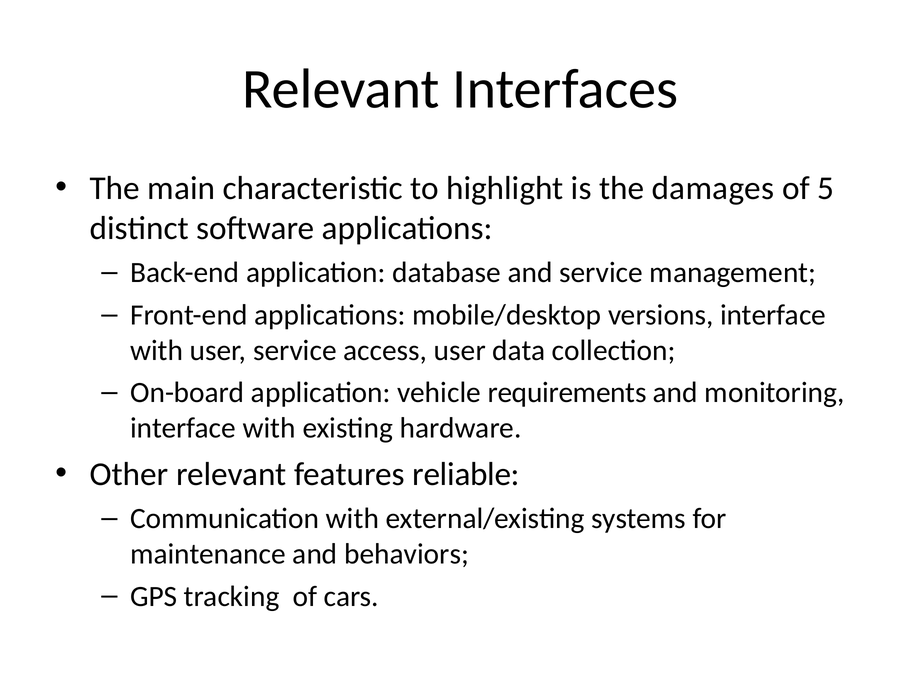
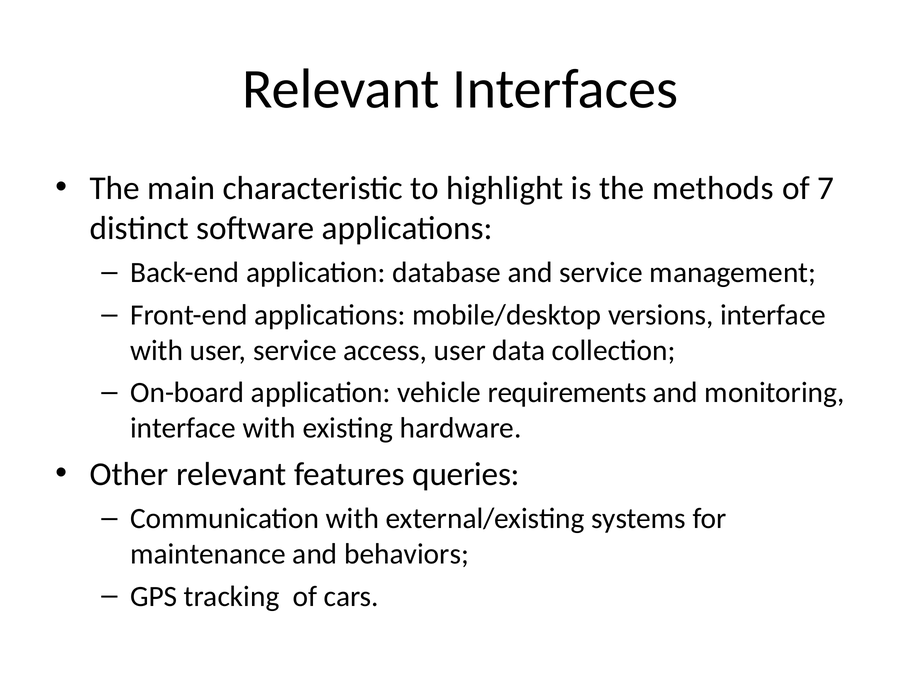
damages: damages -> methods (713, 188)
5: 5 -> 7 (826, 188)
reliable: reliable -> queries (466, 474)
